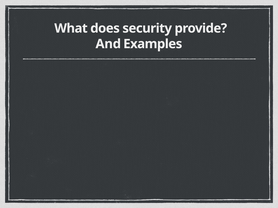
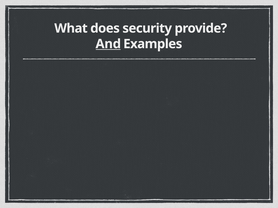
And underline: none -> present (108, 44)
